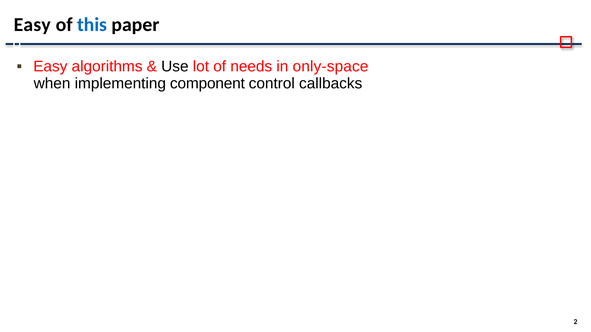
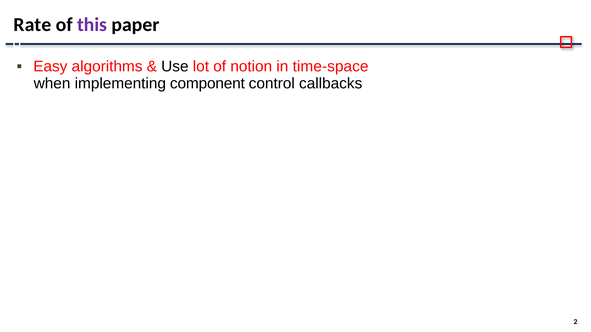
Easy: Easy -> Rate (32, 25)
this colour: blue -> purple (92, 25)
needs: needs -> notion (251, 66)
only-space: only-space -> time-space (331, 66)
